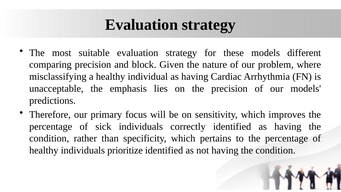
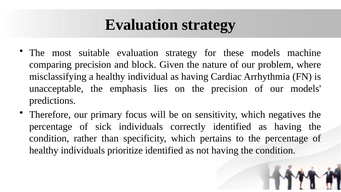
different: different -> machine (304, 53)
improves: improves -> negatives (287, 114)
